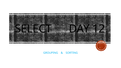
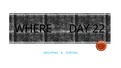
SELECT: SELECT -> WHERE (33, 29)
12: 12 -> 22 (99, 29)
